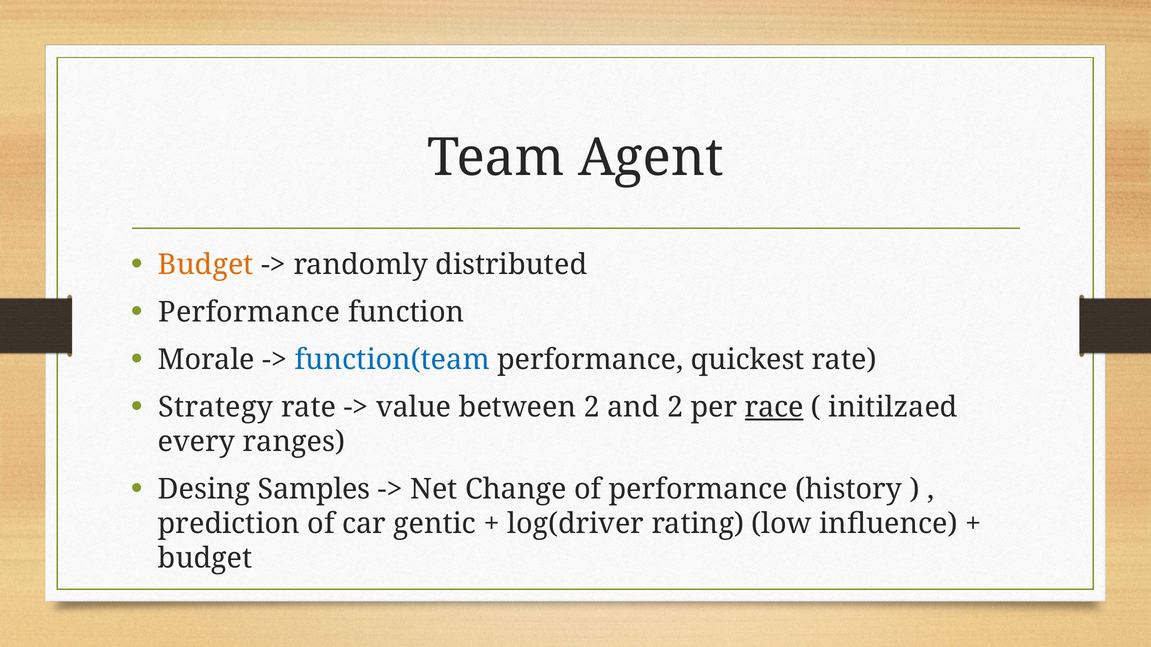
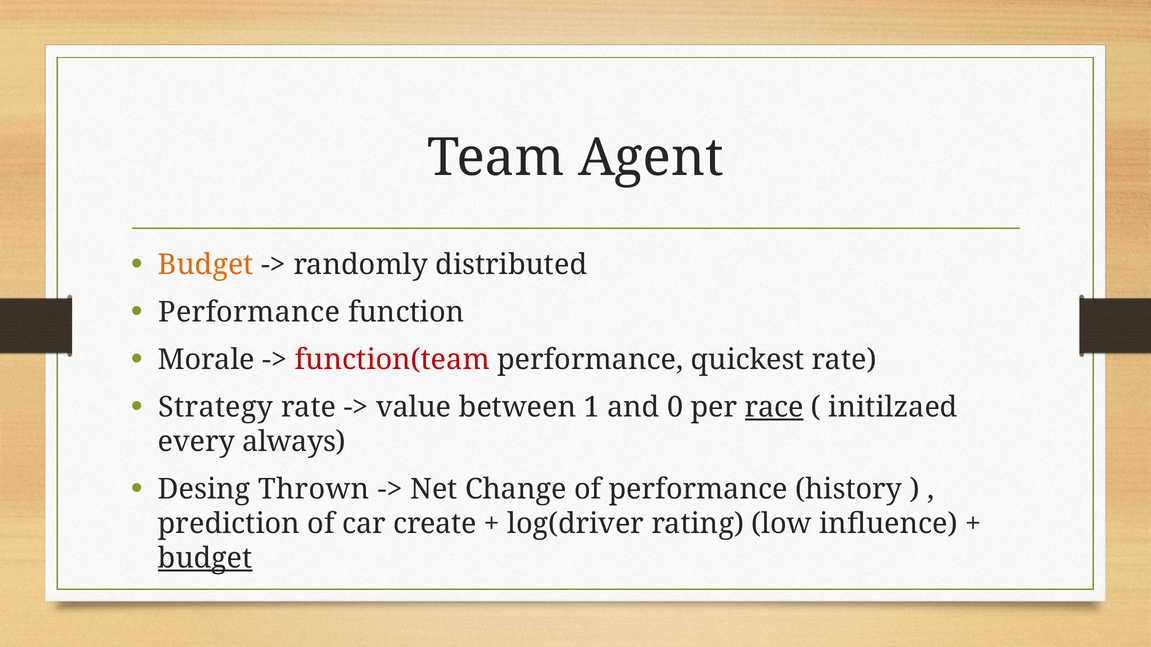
function(team colour: blue -> red (392, 360)
between 2: 2 -> 1 (592, 407)
and 2: 2 -> 0 (675, 407)
ranges: ranges -> always (294, 442)
Samples: Samples -> Thrown (314, 489)
gentic: gentic -> create (435, 524)
budget underline: none -> present (205, 559)
